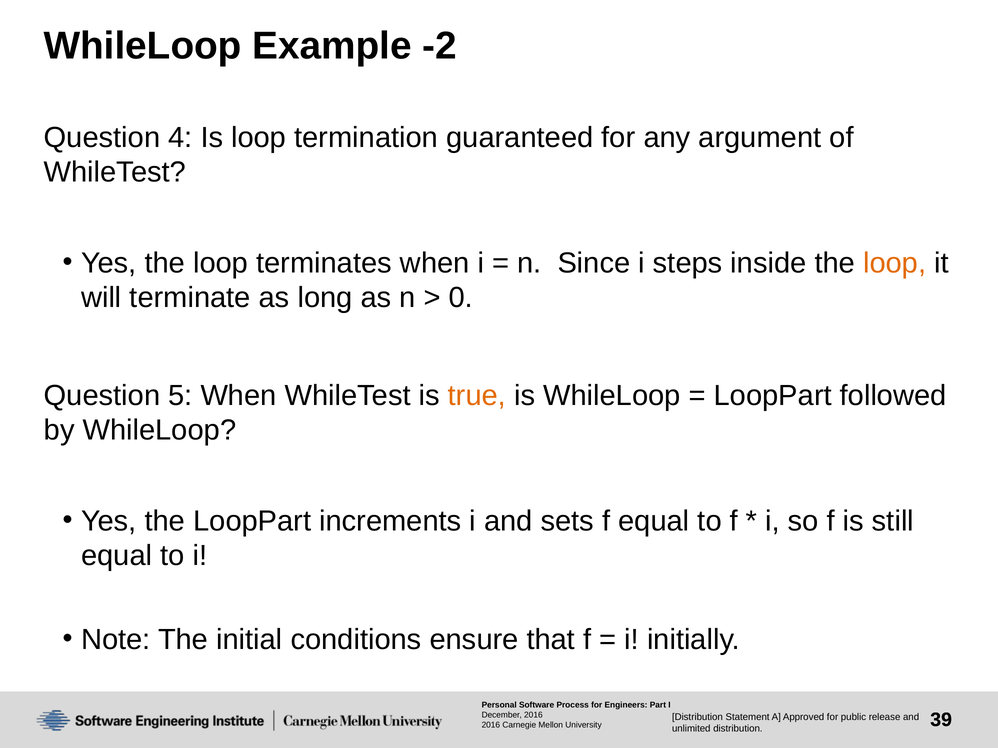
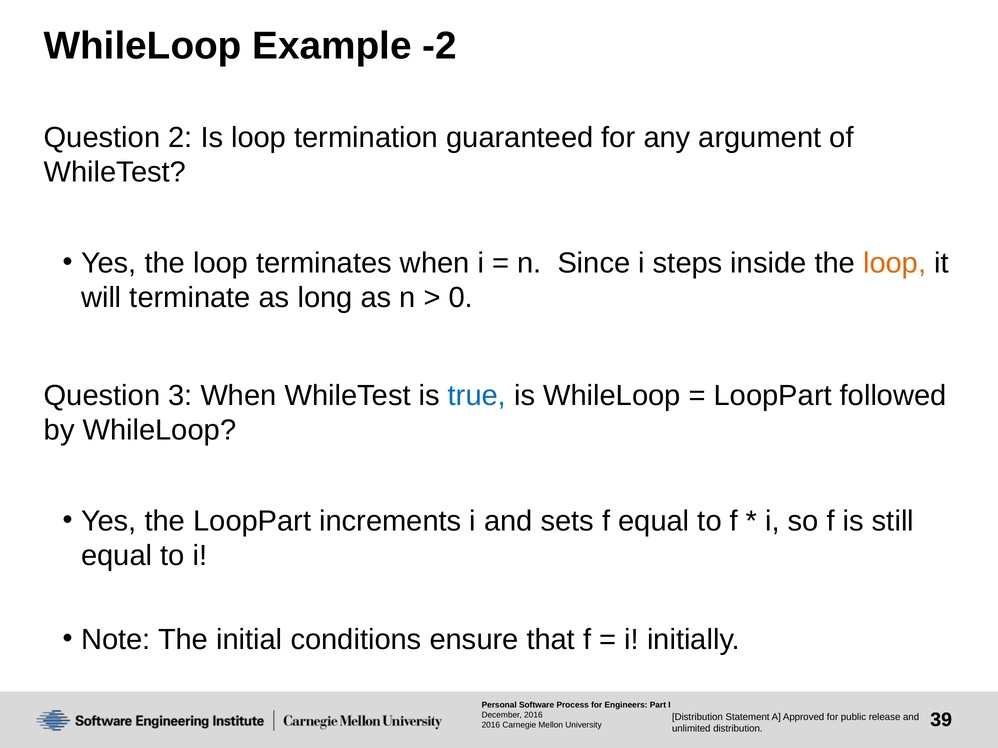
4: 4 -> 2 (180, 138)
5: 5 -> 3 (180, 396)
true colour: orange -> blue (477, 396)
